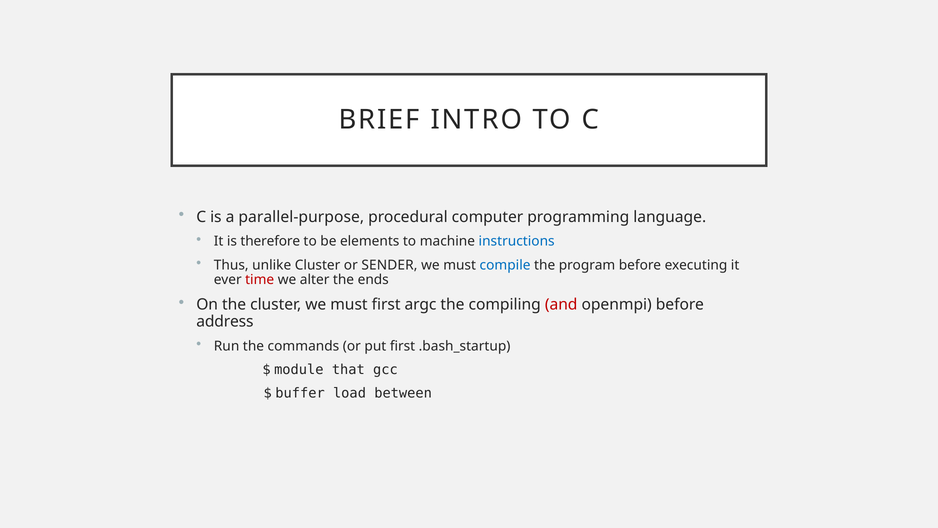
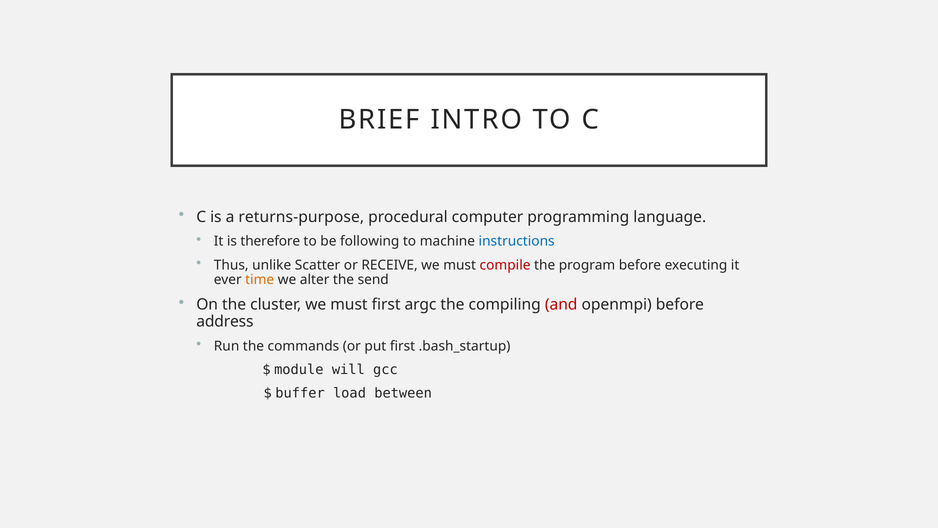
parallel-purpose: parallel-purpose -> returns-purpose (301, 217)
elements: elements -> following (370, 241)
unlike Cluster: Cluster -> Scatter (318, 265)
SENDER: SENDER -> RECEIVE (390, 265)
compile colour: blue -> red (505, 265)
time colour: red -> orange (260, 280)
ends: ends -> send (373, 280)
that: that -> will (348, 369)
